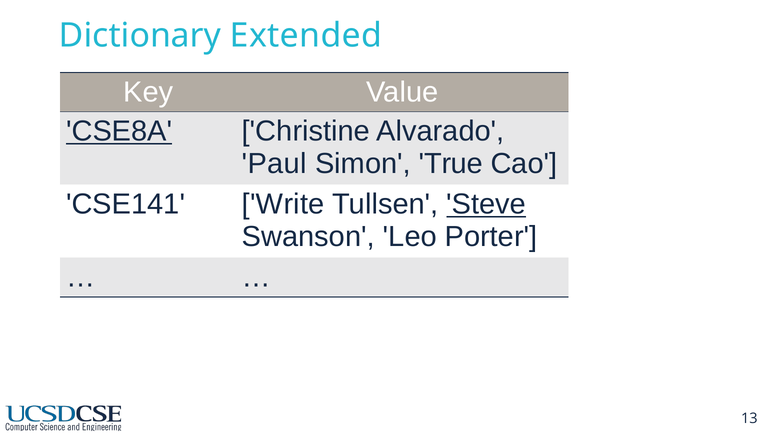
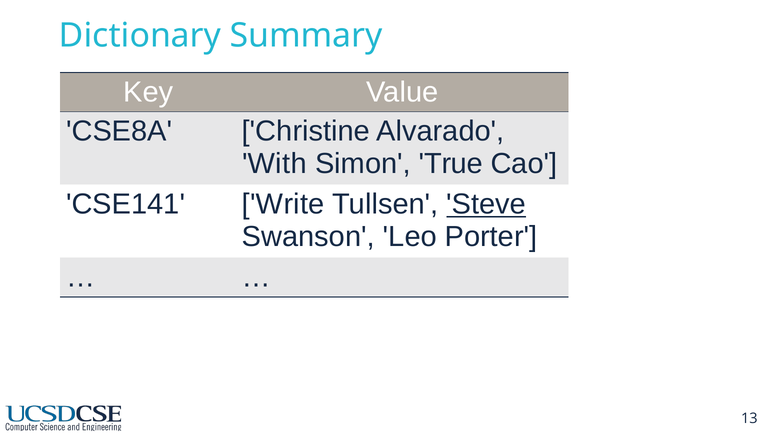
Extended: Extended -> Summary (306, 36)
CSE8A underline: present -> none (119, 131)
Paul: Paul -> With (274, 164)
